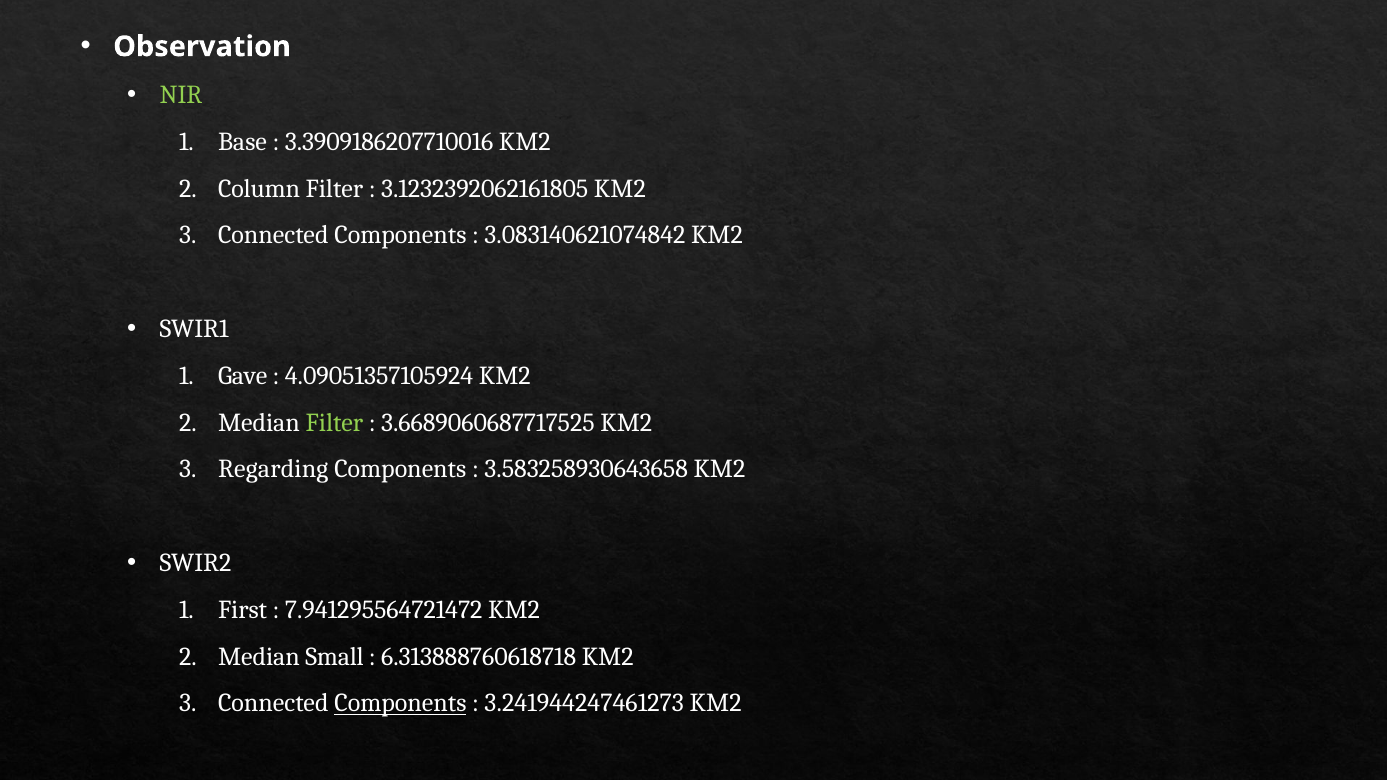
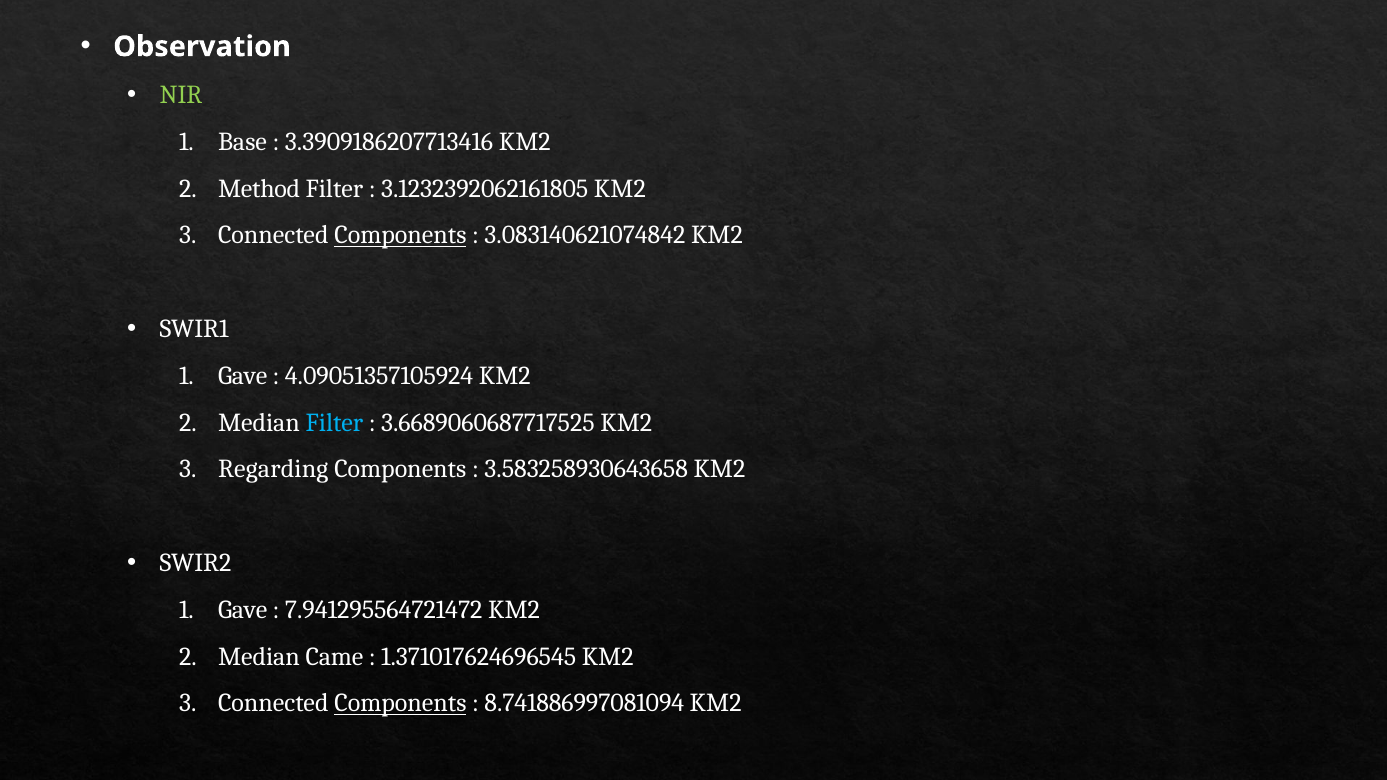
3.3909186207710016: 3.3909186207710016 -> 3.3909186207713416 (389, 142)
Column: Column -> Method (259, 189)
Components underline: none -> present (400, 235)
Filter colour: light green -> light blue (334, 423)
First: First -> Gave (243, 610)
Small: Small -> Came (335, 657)
6.313888760618718: 6.313888760618718 -> 1.371017624696545 (479, 657)
3.241944247461273: 3.241944247461273 -> 8.741886997081094 (584, 704)
